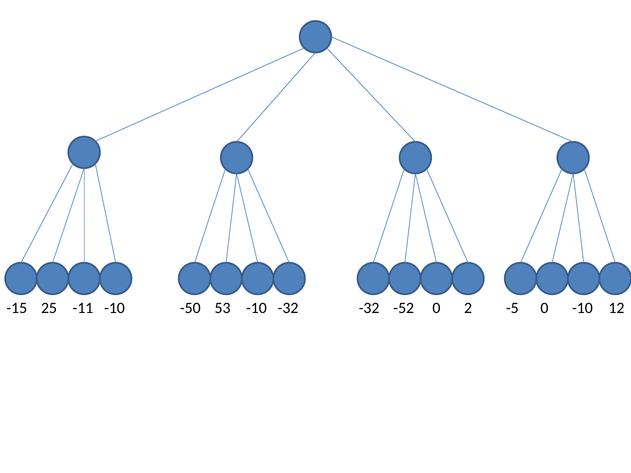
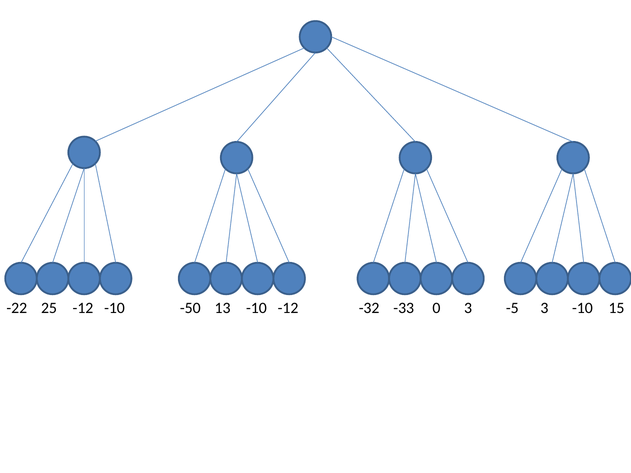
-15: -15 -> -22 (17, 308)
25 -11: -11 -> -12 (83, 308)
53: 53 -> 13 (223, 308)
-10 -32: -32 -> -12 (288, 308)
-52: -52 -> -33 (404, 308)
0 2: 2 -> 3 (468, 308)
-5 0: 0 -> 3 (544, 308)
12: 12 -> 15 (616, 308)
